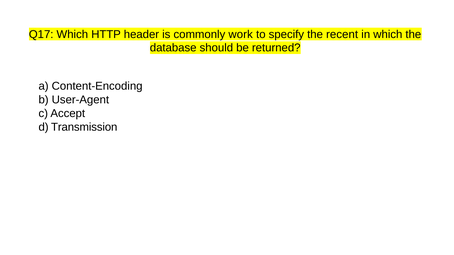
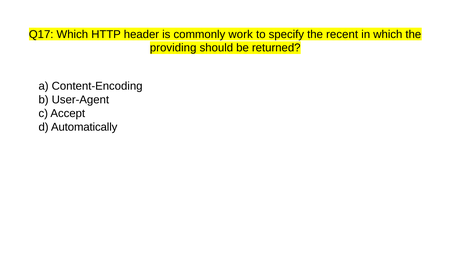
database: database -> providing (173, 48)
Transmission: Transmission -> Automatically (84, 127)
